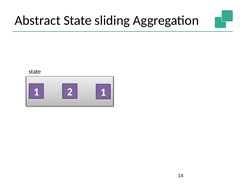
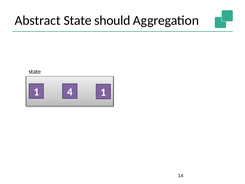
sliding: sliding -> should (112, 20)
2: 2 -> 4 (70, 92)
